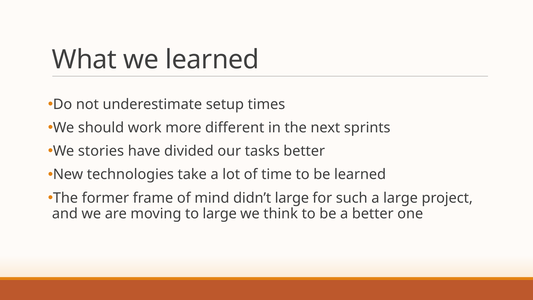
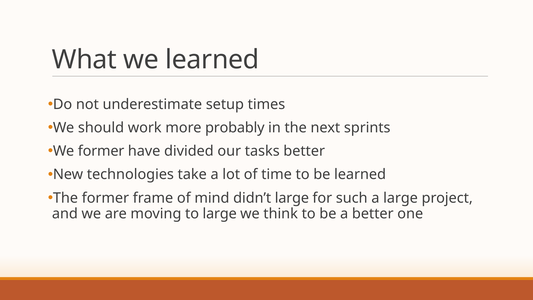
different: different -> probably (235, 128)
We stories: stories -> former (101, 151)
